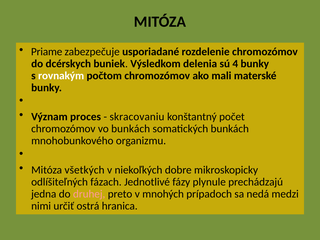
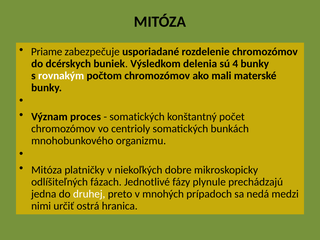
skracovaniu: skracovaniu -> somatických (137, 117)
vo bunkách: bunkách -> centrioly (131, 129)
všetkých: všetkých -> platničky (85, 170)
druhej colour: pink -> white (89, 194)
